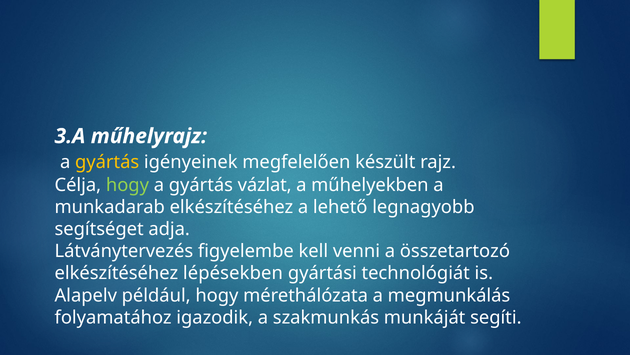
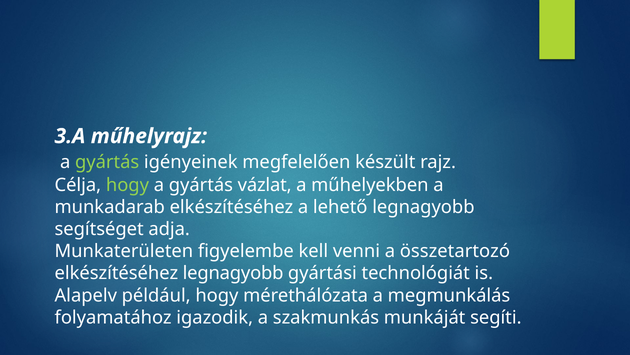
gyártás colour: yellow -> light green (107, 162)
Látványtervezés: Látványtervezés -> Munkaterületen (124, 251)
elkészítéséhez lépésekben: lépésekben -> legnagyobb (233, 273)
